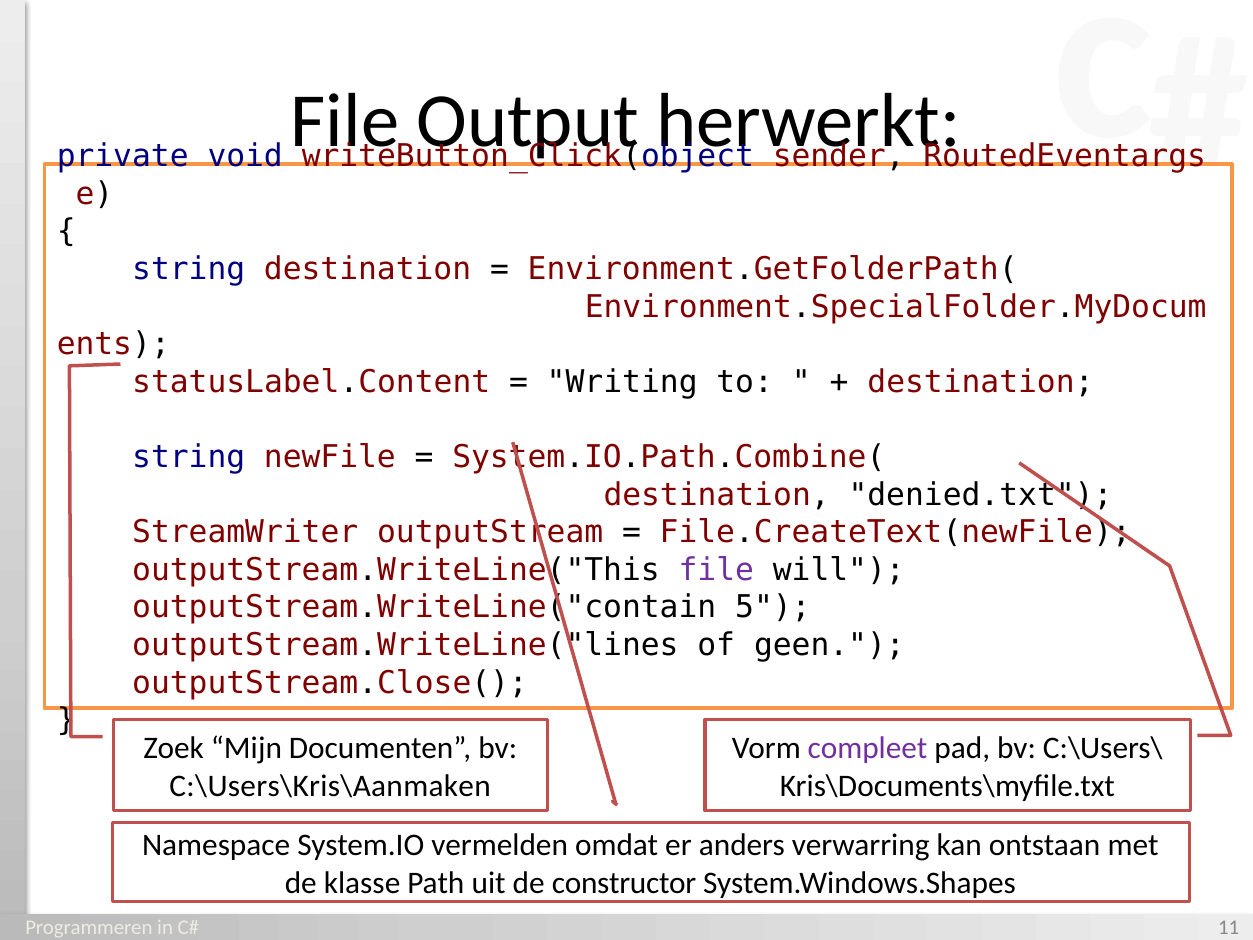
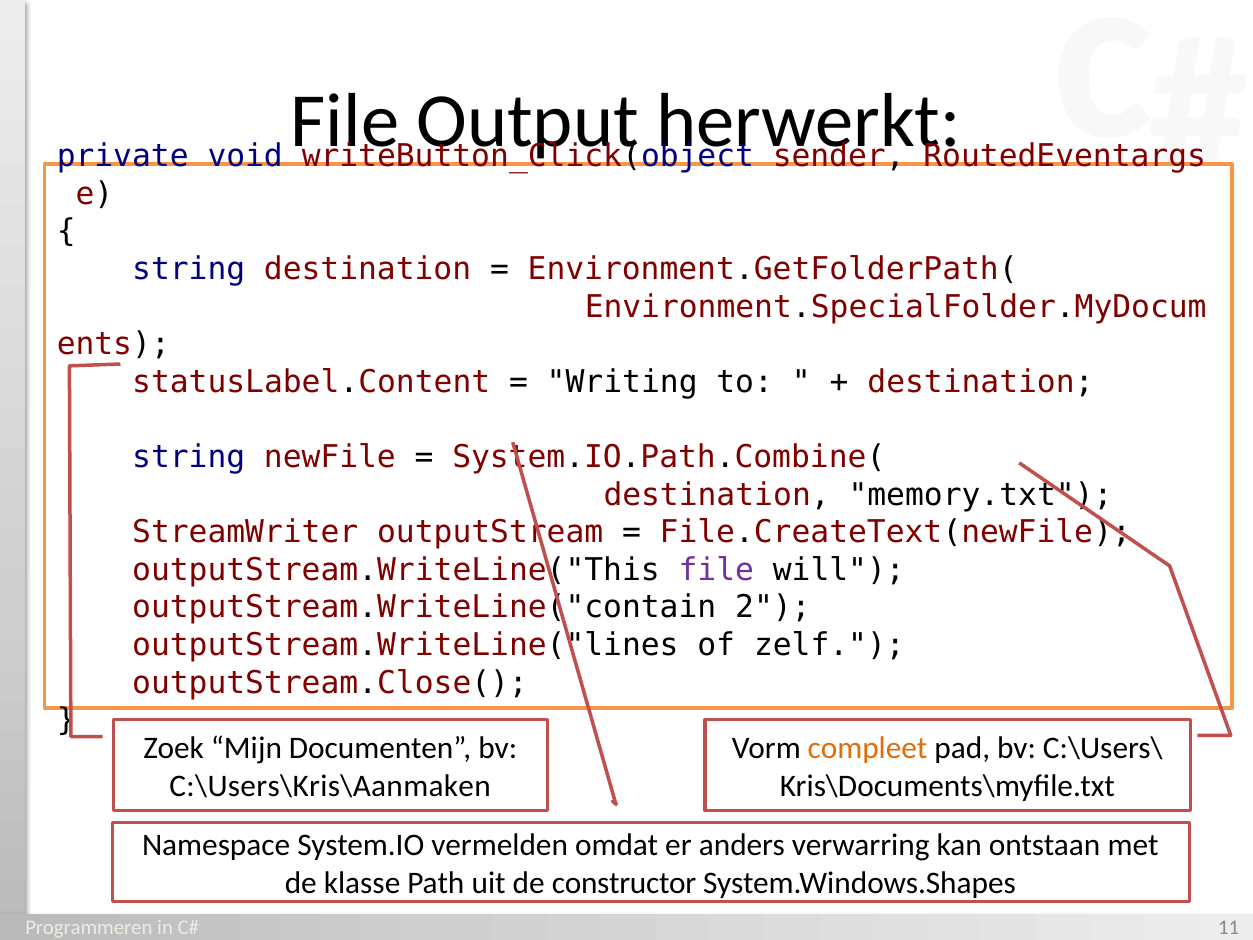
denied.txt: denied.txt -> memory.txt (980, 495)
5: 5 -> 2 (773, 607)
geen: geen -> zelf (829, 645)
compleet colour: purple -> orange (868, 748)
